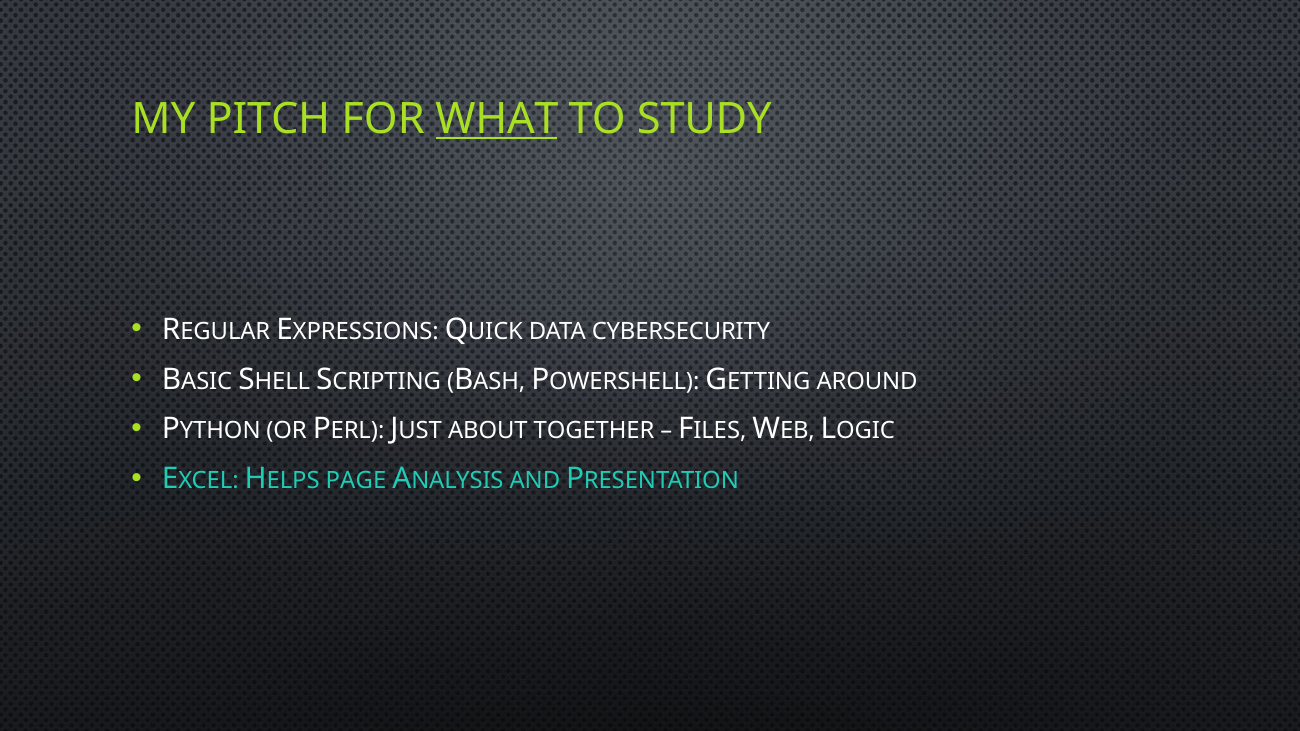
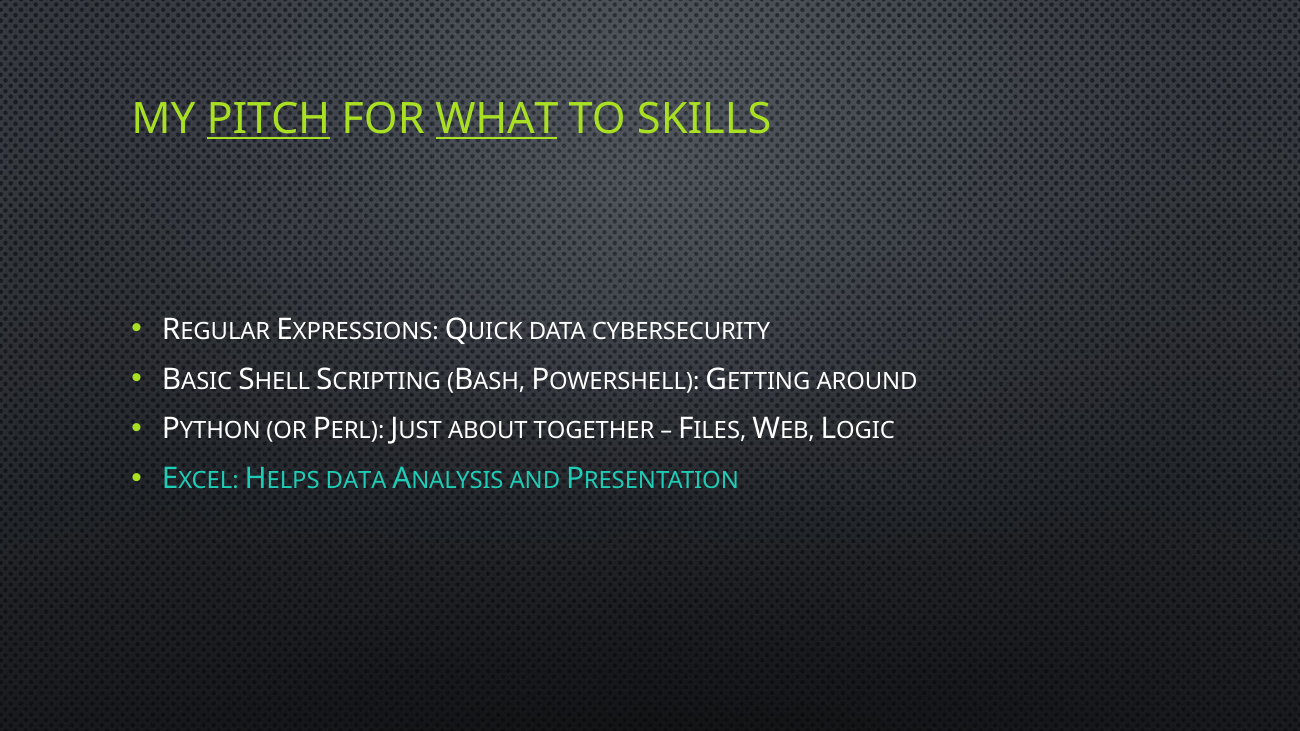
PITCH underline: none -> present (268, 119)
STUDY: STUDY -> SKILLS (704, 119)
PAGE: PAGE -> DATA (356, 481)
